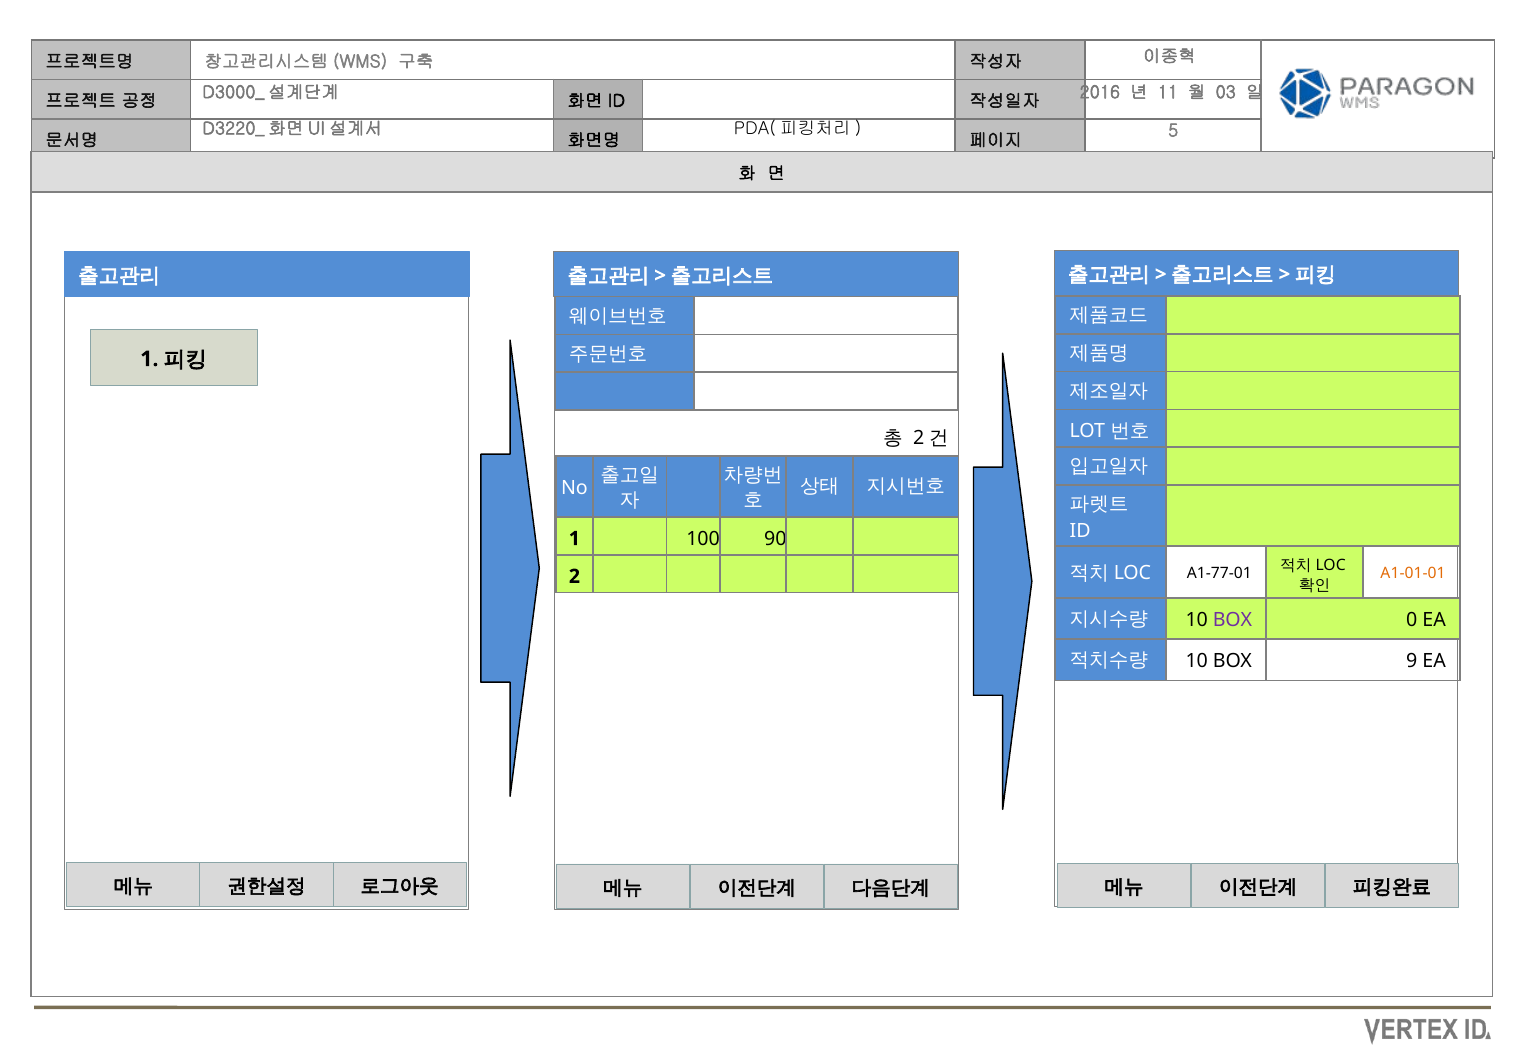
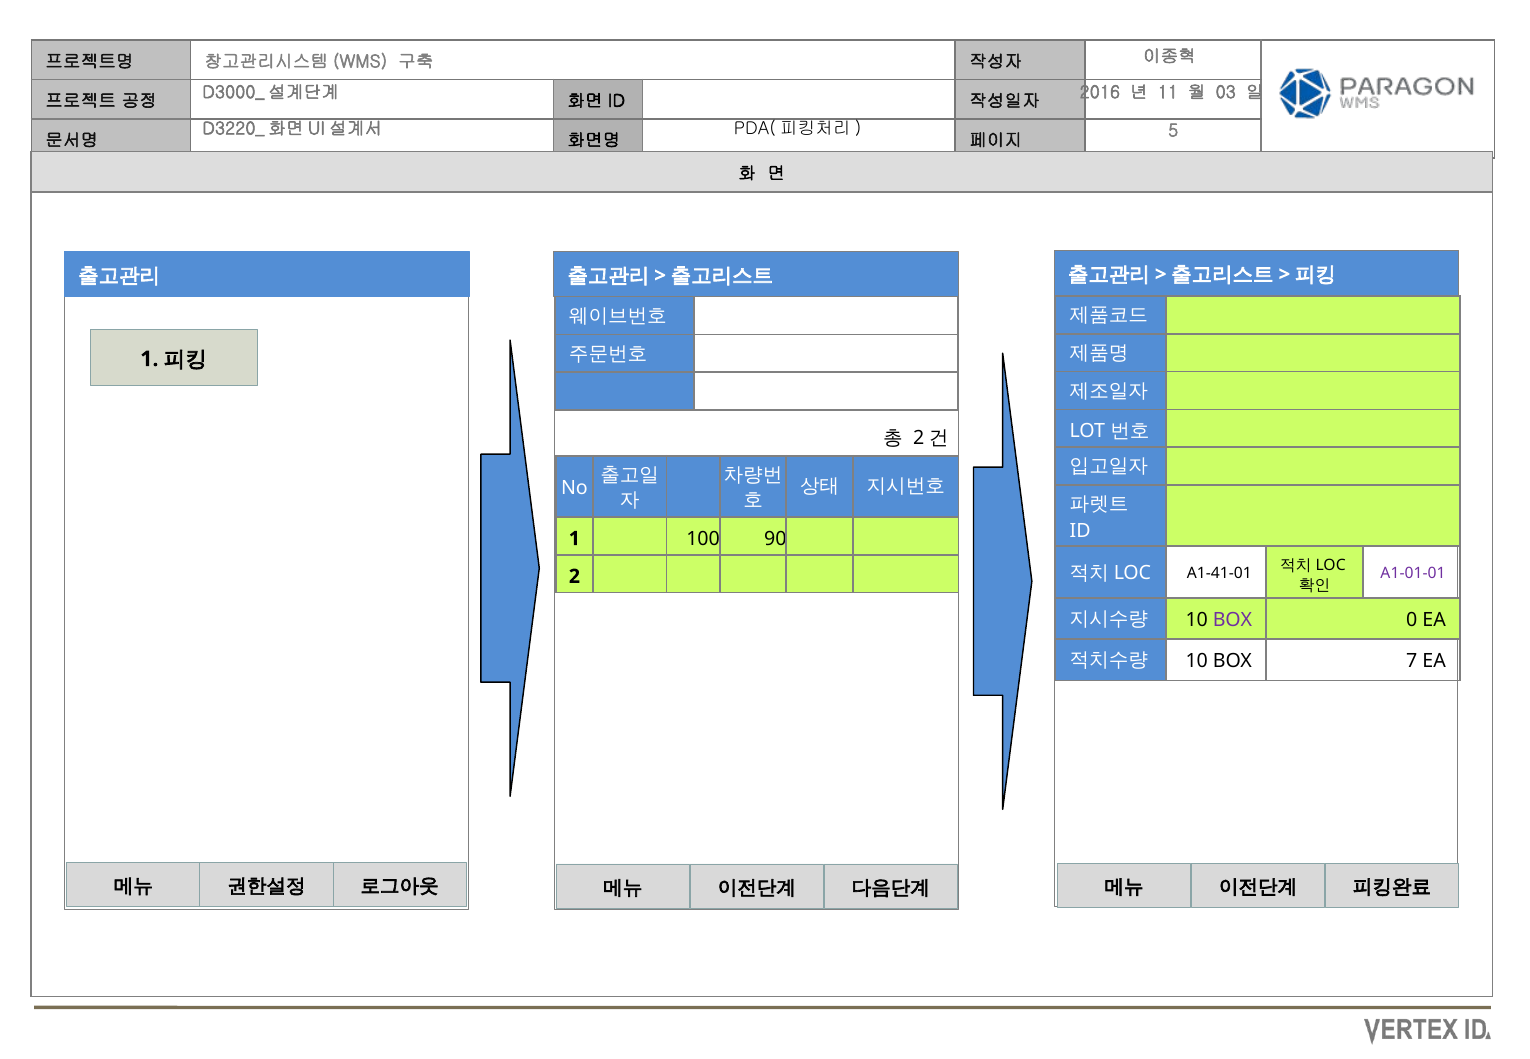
A1-77-01: A1-77-01 -> A1-41-01 (1219, 573)
A1-01-01 colour: orange -> purple (1413, 573)
9: 9 -> 7 (1412, 661)
